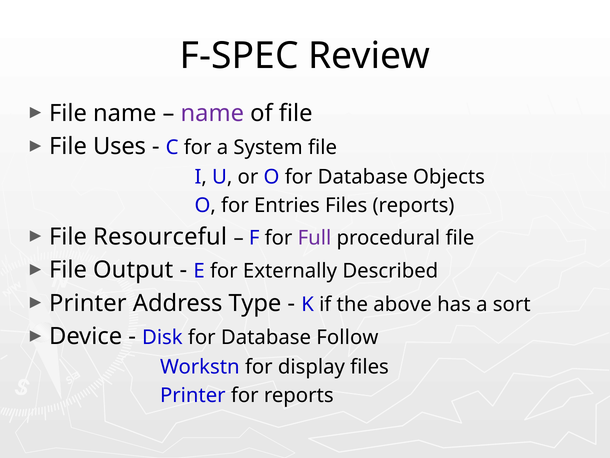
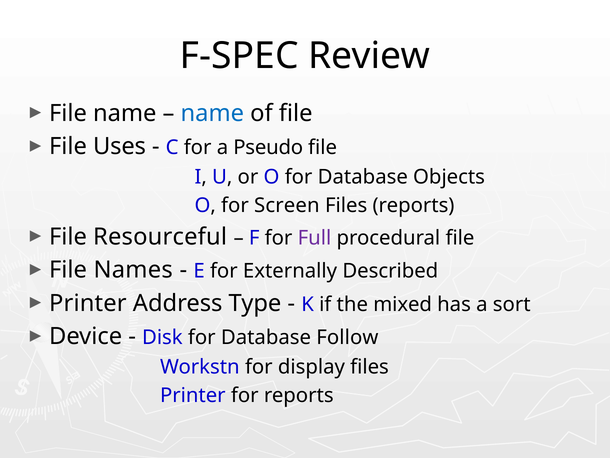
name colour: purple -> blue (212, 113)
System: System -> Pseudo (268, 148)
Entries: Entries -> Screen (287, 205)
Output: Output -> Names (133, 270)
above: above -> mixed (403, 304)
